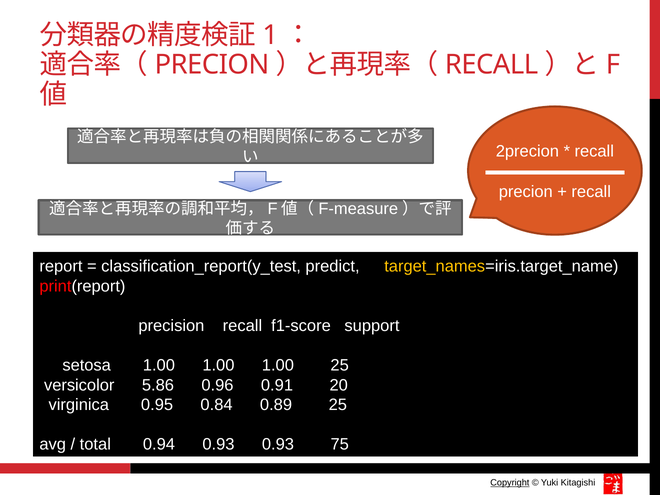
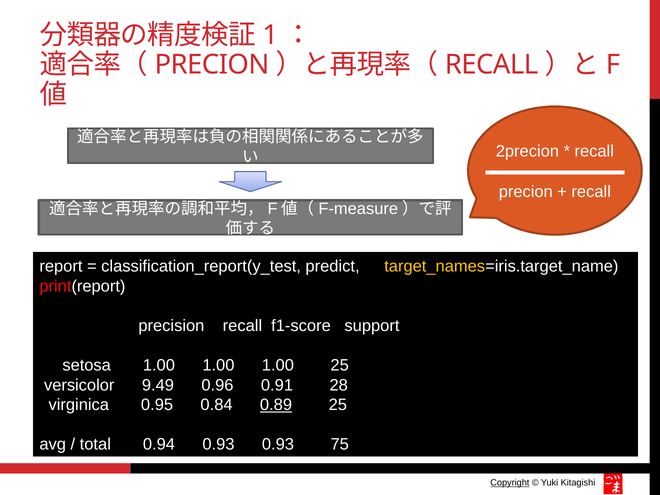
5.86: 5.86 -> 9.49 (158, 385)
20: 20 -> 28 (339, 385)
0.89 underline: none -> present (276, 405)
